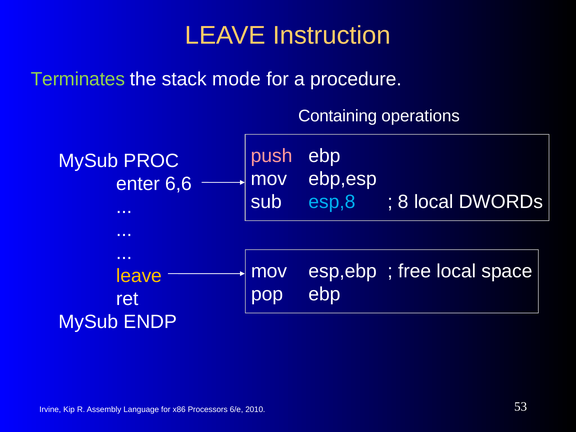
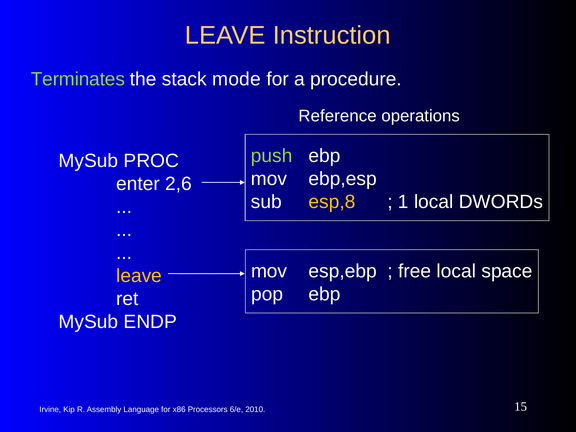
Containing: Containing -> Reference (338, 116)
push colour: pink -> light green (272, 156)
6,6: 6,6 -> 2,6 (179, 184)
esp,8 colour: light blue -> yellow (332, 202)
8: 8 -> 1 (403, 202)
53: 53 -> 15 (521, 406)
